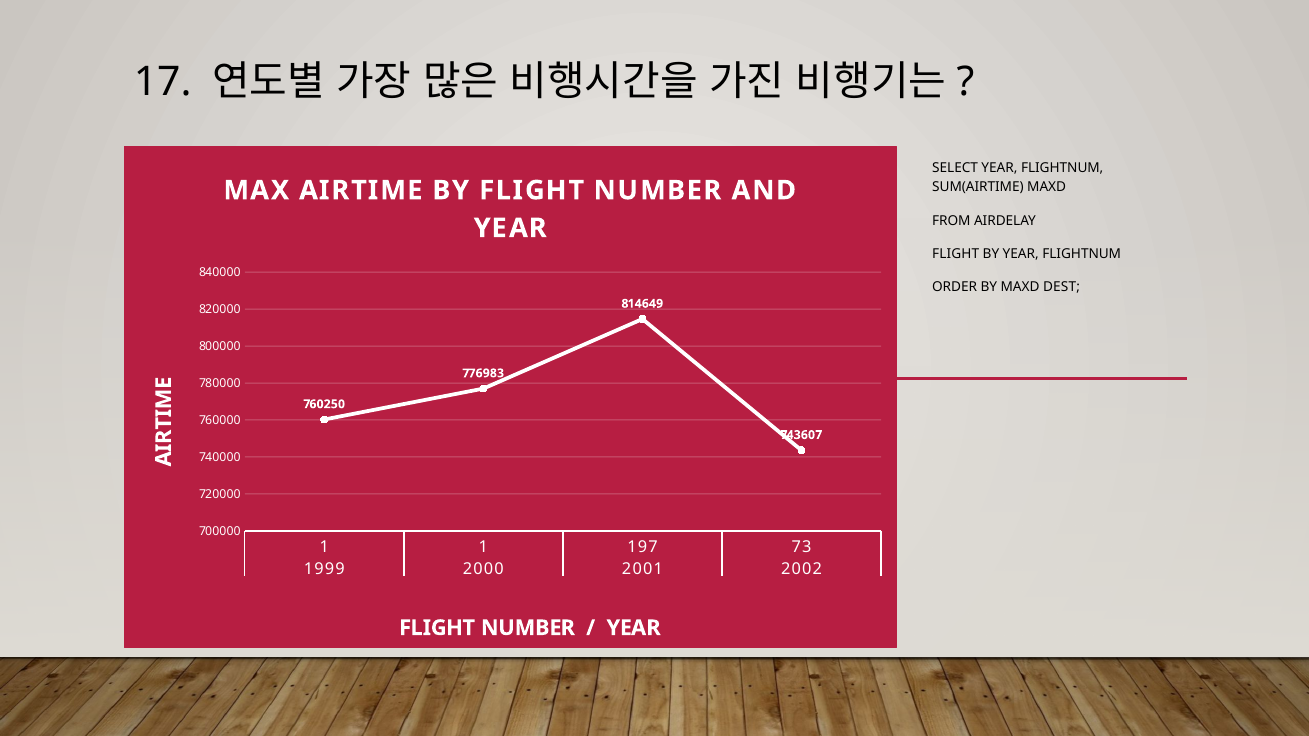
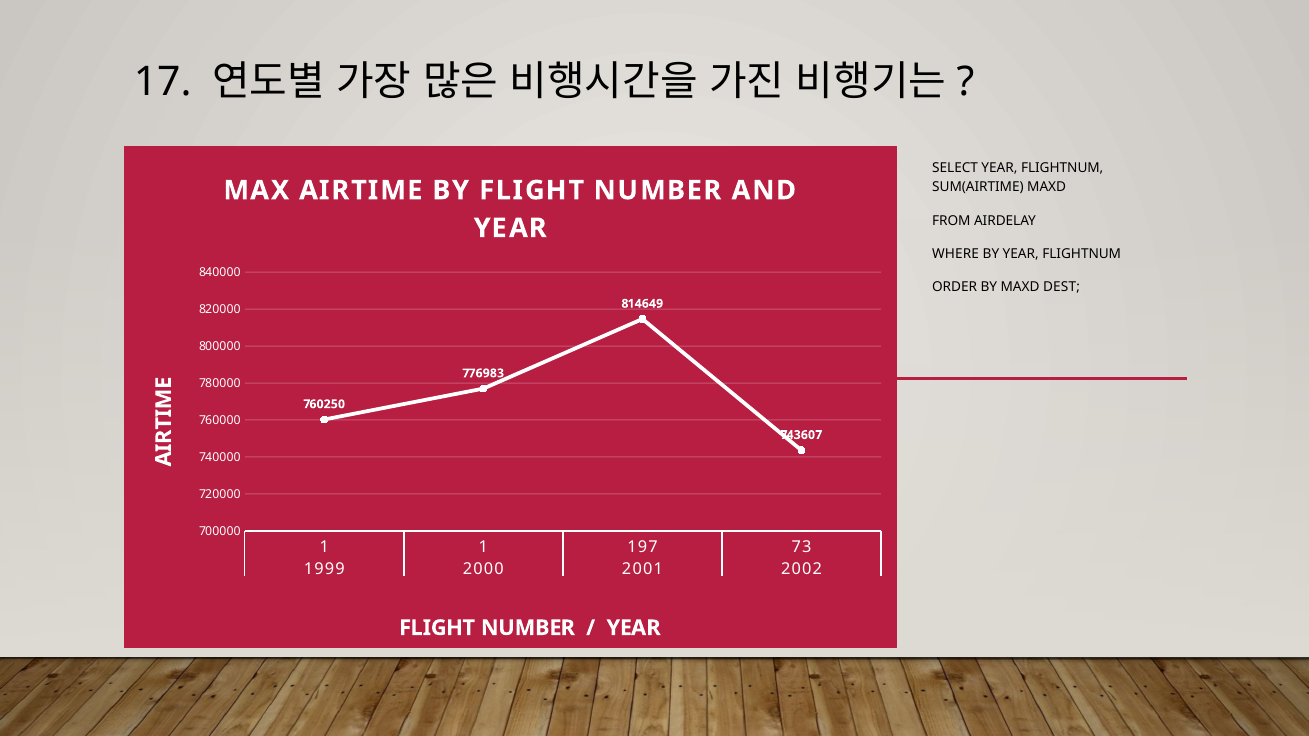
FLIGHT: FLIGHT -> WHERE (956, 254)
